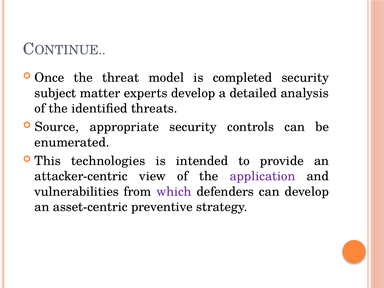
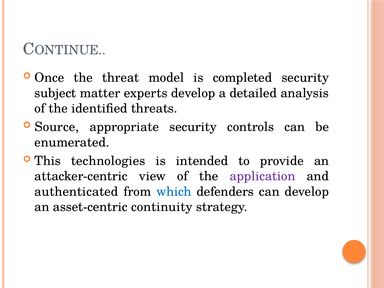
vulnerabilities: vulnerabilities -> authenticated (76, 192)
which colour: purple -> blue (174, 192)
preventive: preventive -> continuity (162, 207)
